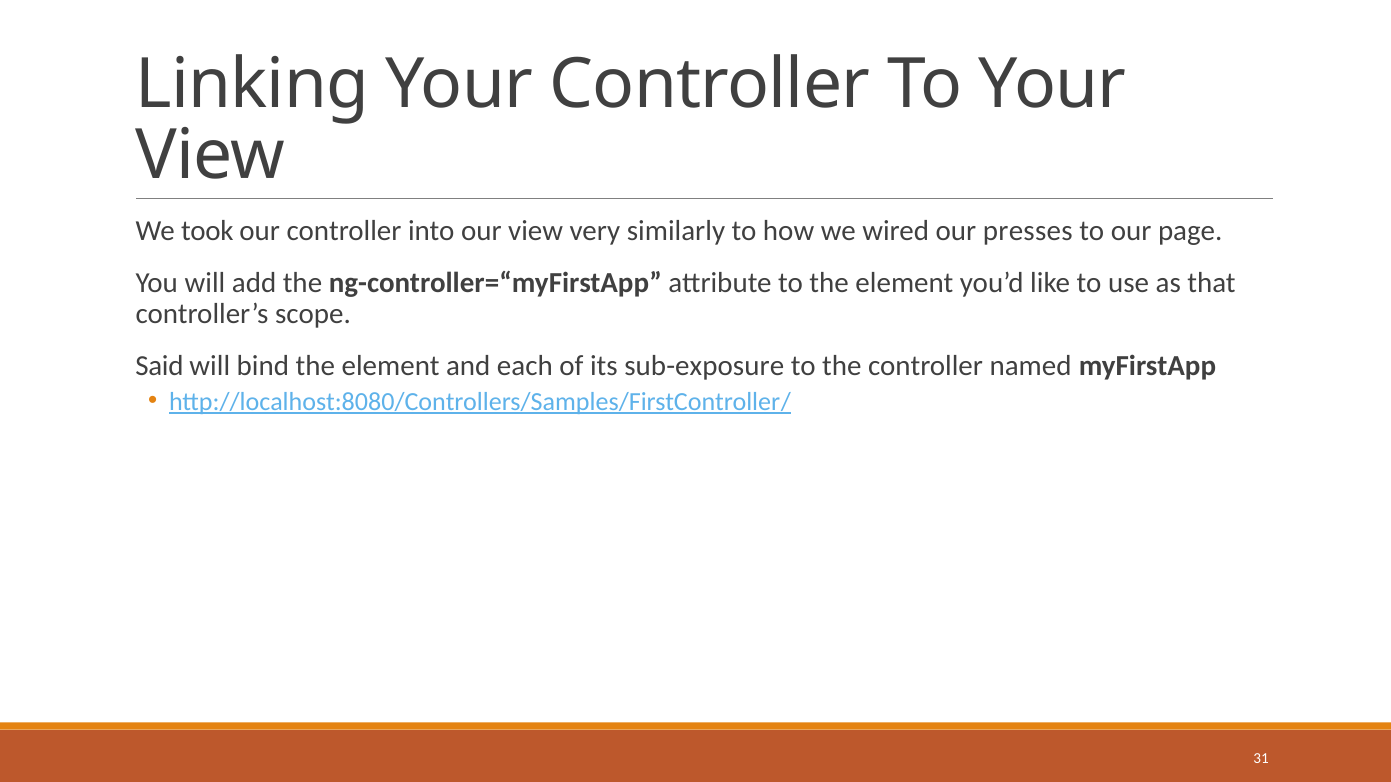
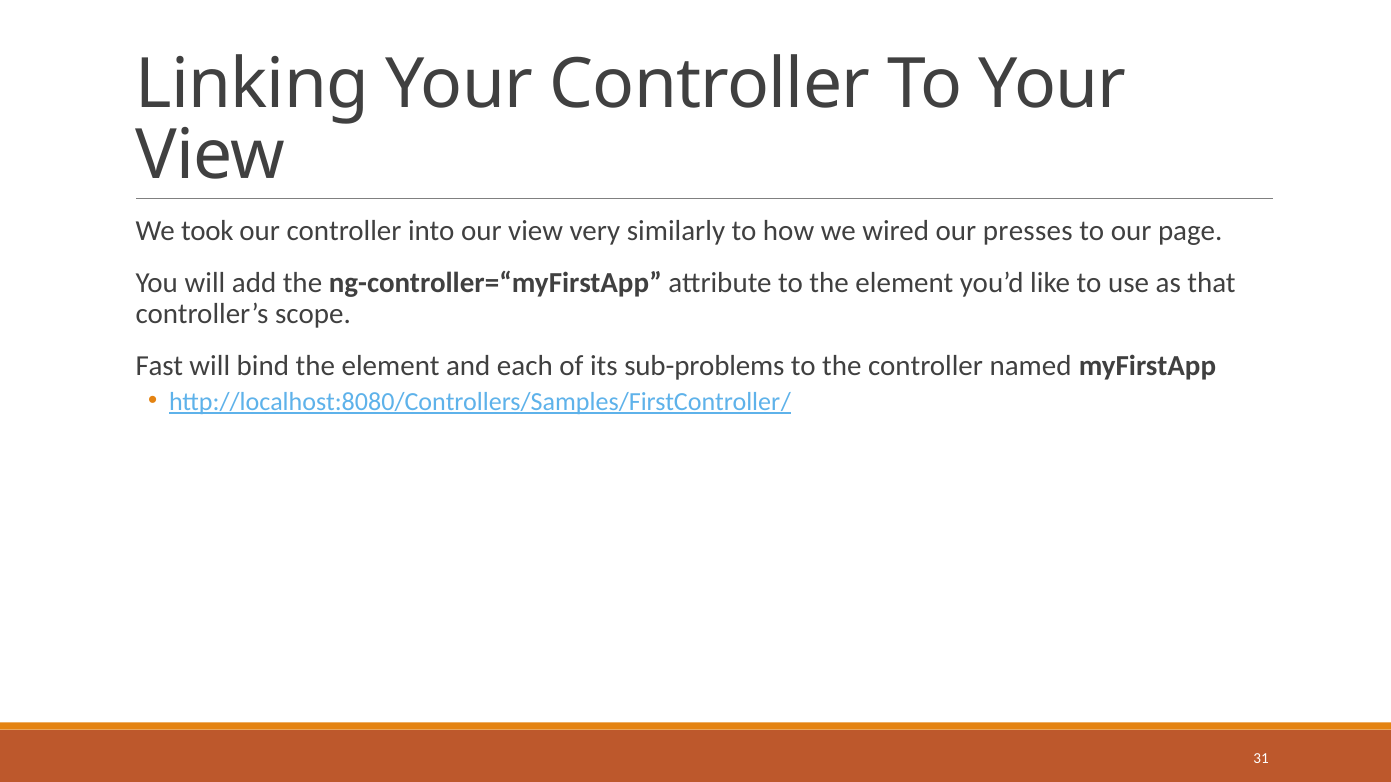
Said: Said -> Fast (159, 366)
sub-exposure: sub-exposure -> sub-problems (704, 366)
